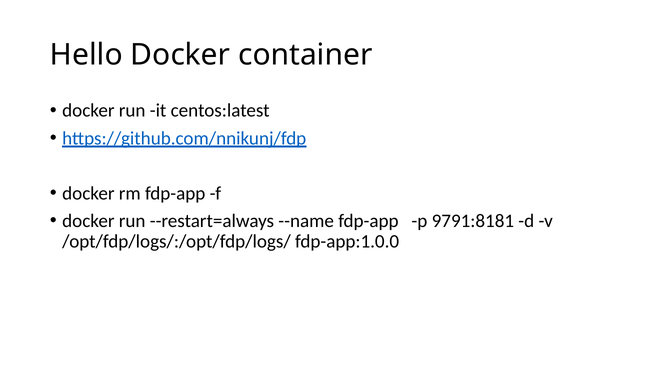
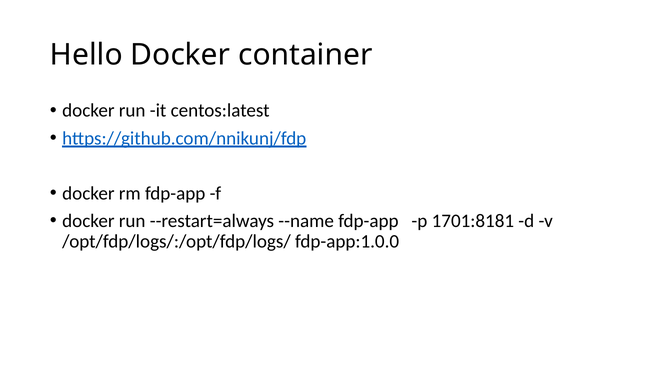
9791:8181: 9791:8181 -> 1701:8181 (473, 221)
